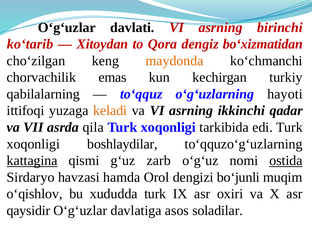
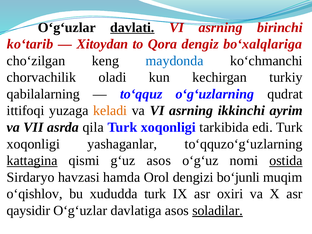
davlati underline: none -> present (132, 27)
bo‘xizmatidan: bo‘xizmatidan -> bo‘xalqlariga (263, 44)
maydonda colour: orange -> blue (175, 61)
emas: emas -> oladi (113, 77)
hayoti: hayoti -> qudrat (285, 94)
qadar: qadar -> ayrim (286, 111)
boshlaydilar: boshlaydilar -> yashaganlar (122, 144)
g‘uz zarb: zarb -> asos (159, 161)
soladilar underline: none -> present (218, 211)
